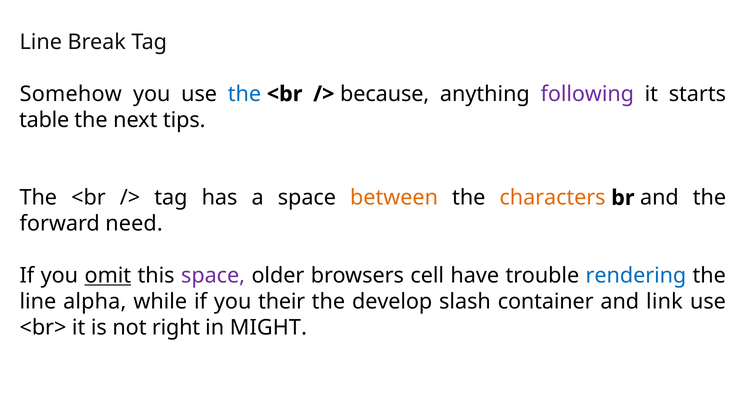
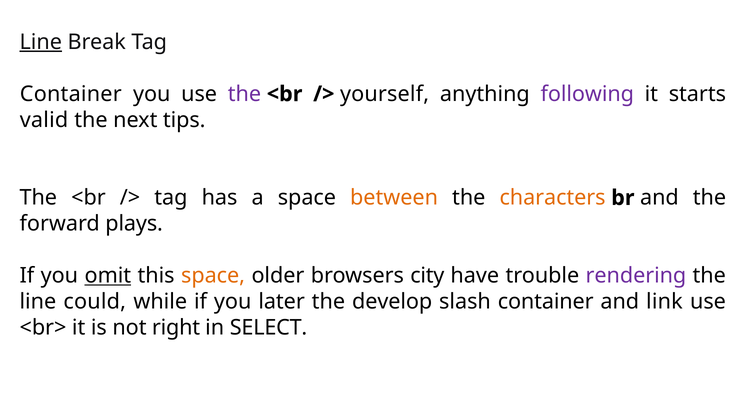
Line underline: none -> present (41, 42)
Somehow: Somehow -> Container (71, 94)
the colour: blue -> purple (244, 94)
because: because -> yourself (385, 94)
table: table -> valid (44, 120)
need: need -> plays (134, 224)
space colour: purple -> orange (213, 276)
cell: cell -> city (427, 276)
rendering colour: blue -> purple (636, 276)
alpha: alpha -> could (95, 302)
their: their -> later (282, 302)
MIGHT: MIGHT -> SELECT (269, 328)
